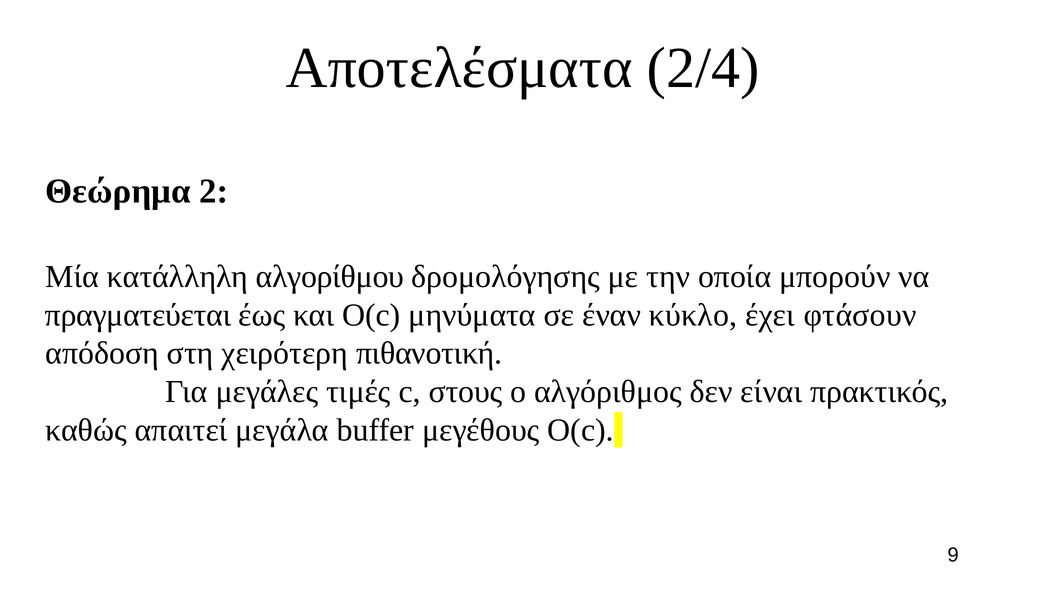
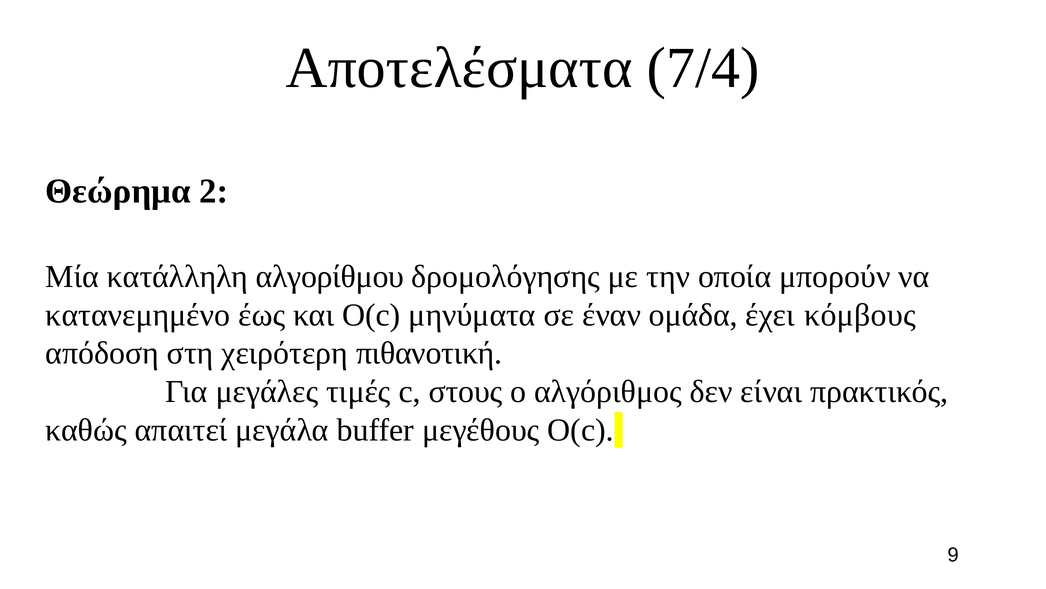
2/4: 2/4 -> 7/4 (703, 68)
πραγματεύεται: πραγματεύεται -> κατανεμημένο (138, 315)
κύκλο: κύκλο -> ομάδα (693, 315)
φτάσουν: φτάσουν -> κόμβους (860, 315)
